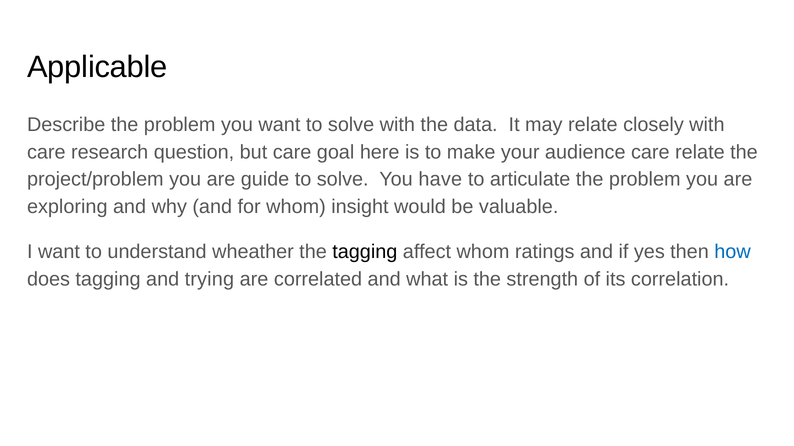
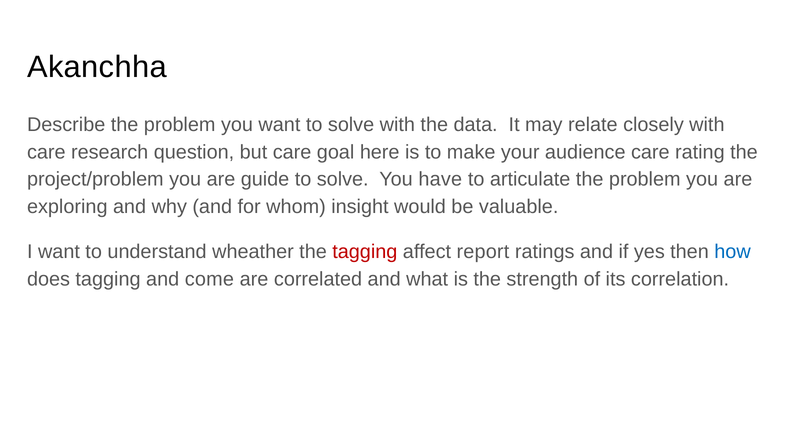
Applicable: Applicable -> Akanchha (97, 67)
care relate: relate -> rating (700, 152)
tagging colour: black -> red (365, 252)
affect whom: whom -> report (483, 252)
trying: trying -> come (209, 279)
